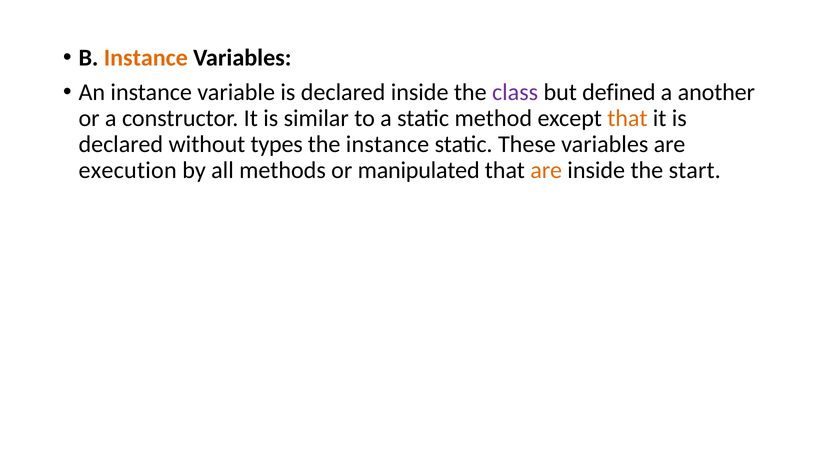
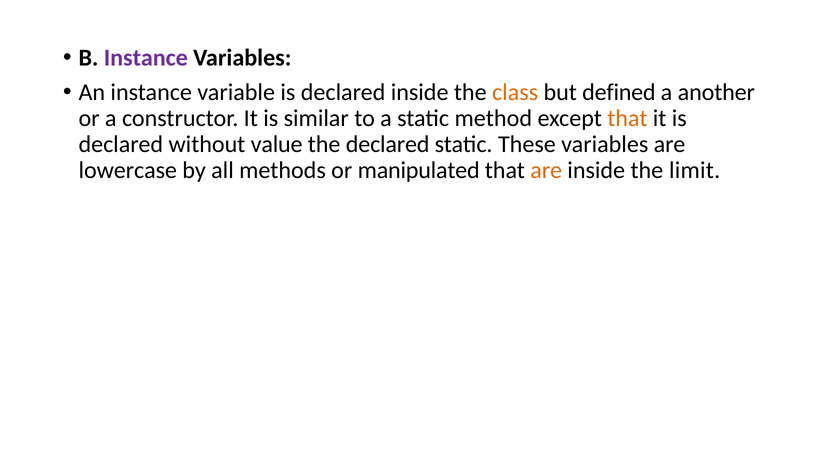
Instance colour: orange -> purple (146, 58)
class colour: purple -> orange (515, 92)
types: types -> value (277, 144)
the instance: instance -> declared (388, 144)
execution: execution -> lowercase (128, 171)
start: start -> limit (695, 171)
